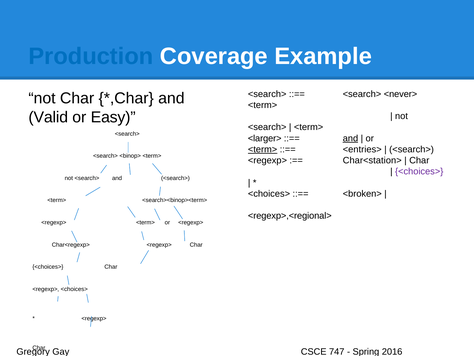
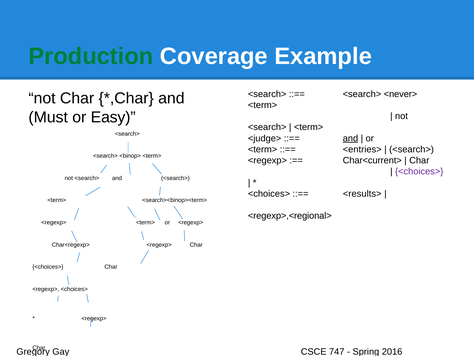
Production colour: blue -> green (91, 56)
Valid: Valid -> Must (48, 117)
<larger>: <larger> -> <judge> (265, 138)
<term> underline: present -> none (263, 149)
Char<station>: Char<station> -> Char<current> (372, 160)
<broken>: <broken> -> <results> (362, 193)
